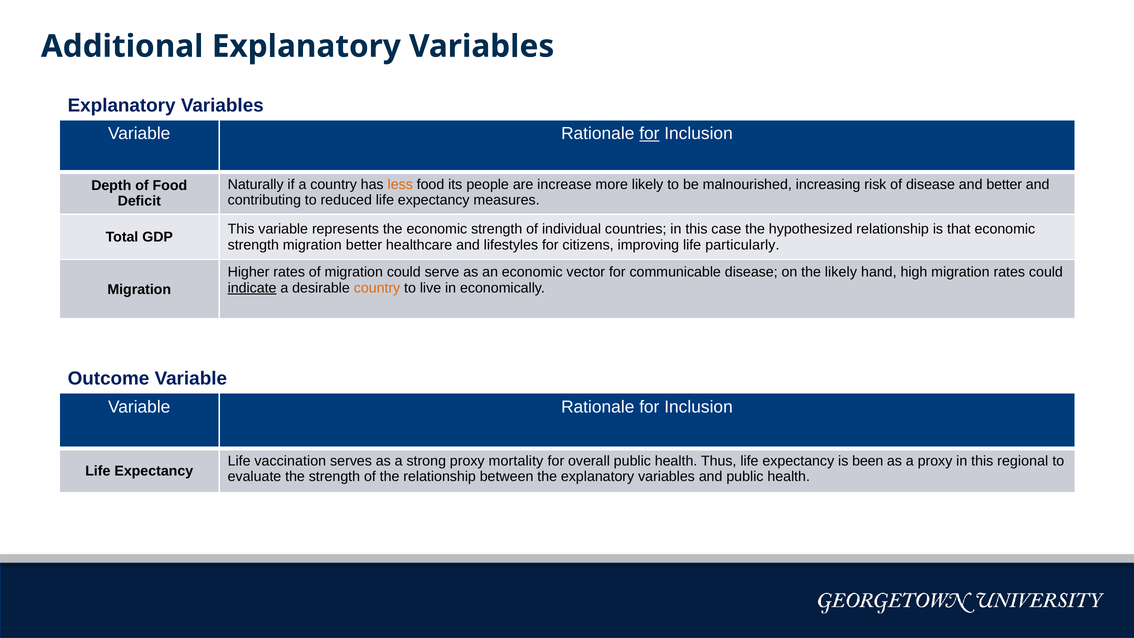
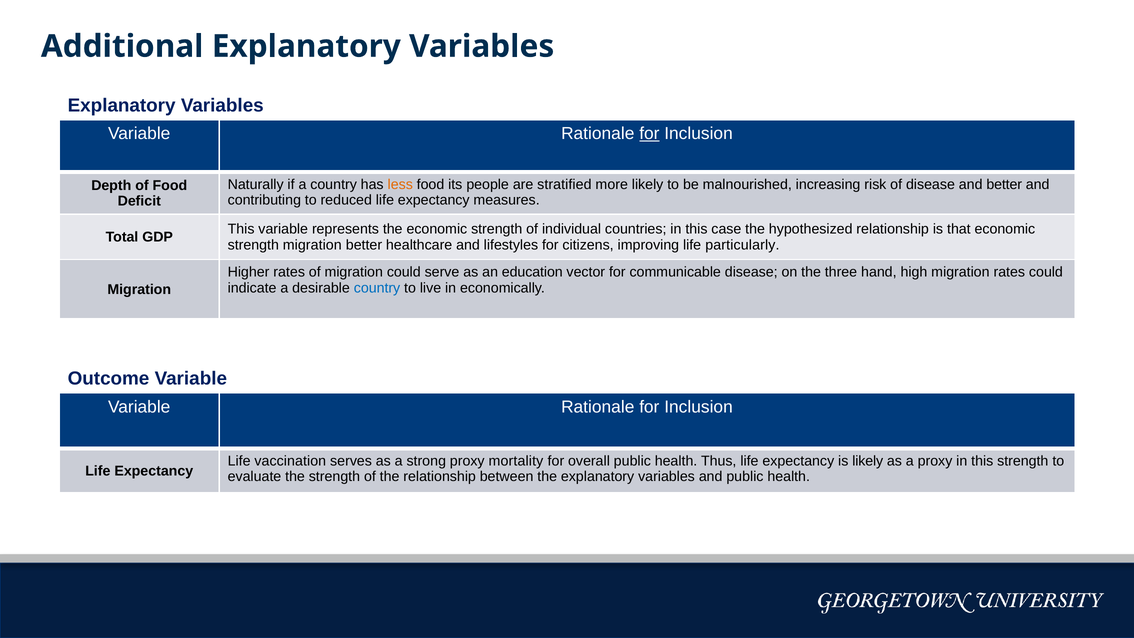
increase: increase -> stratified (564, 184)
an economic: economic -> education (532, 272)
the likely: likely -> three (841, 272)
indicate underline: present -> none (252, 288)
country colour: orange -> blue (377, 288)
is been: been -> likely (868, 461)
this regional: regional -> strength (1023, 461)
